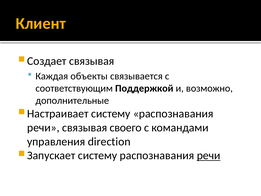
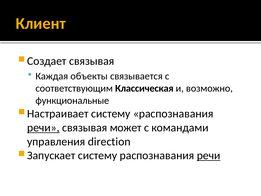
Поддержкой: Поддержкой -> Классическая (144, 88)
дополнительные: дополнительные -> функциональные (72, 100)
речи underline: none -> present (43, 127)
своего: своего -> может (126, 127)
